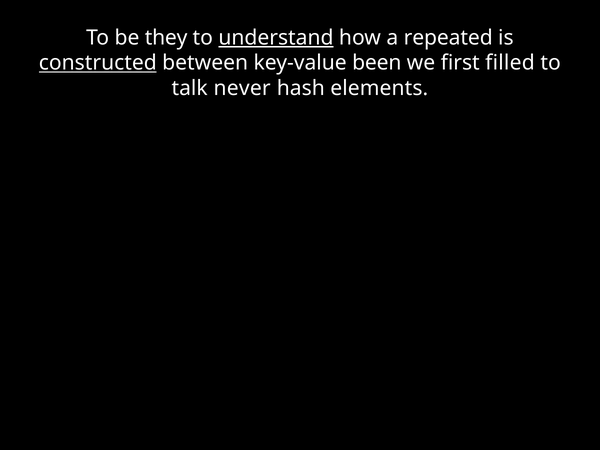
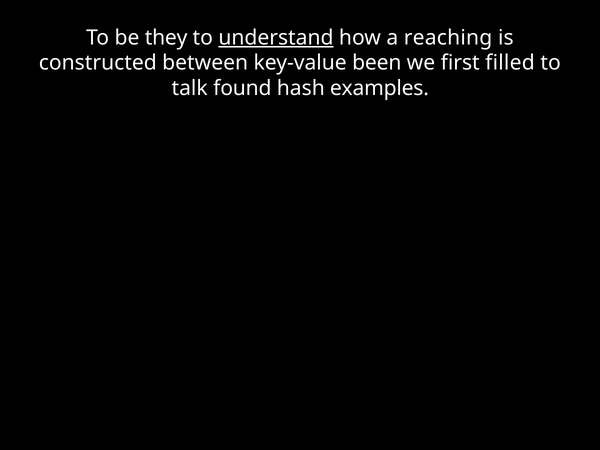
repeated: repeated -> reaching (448, 38)
constructed underline: present -> none (98, 63)
never: never -> found (242, 88)
elements: elements -> examples (379, 88)
